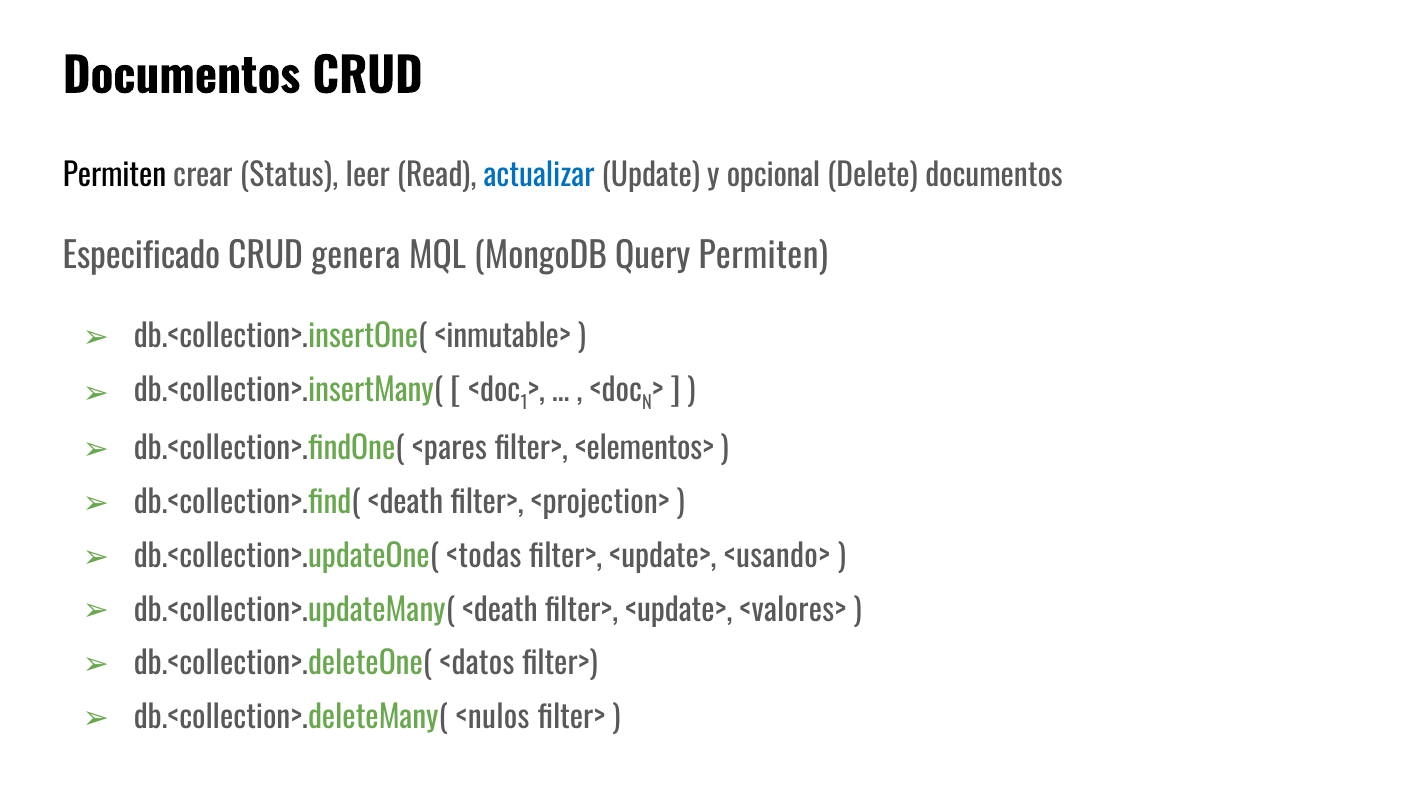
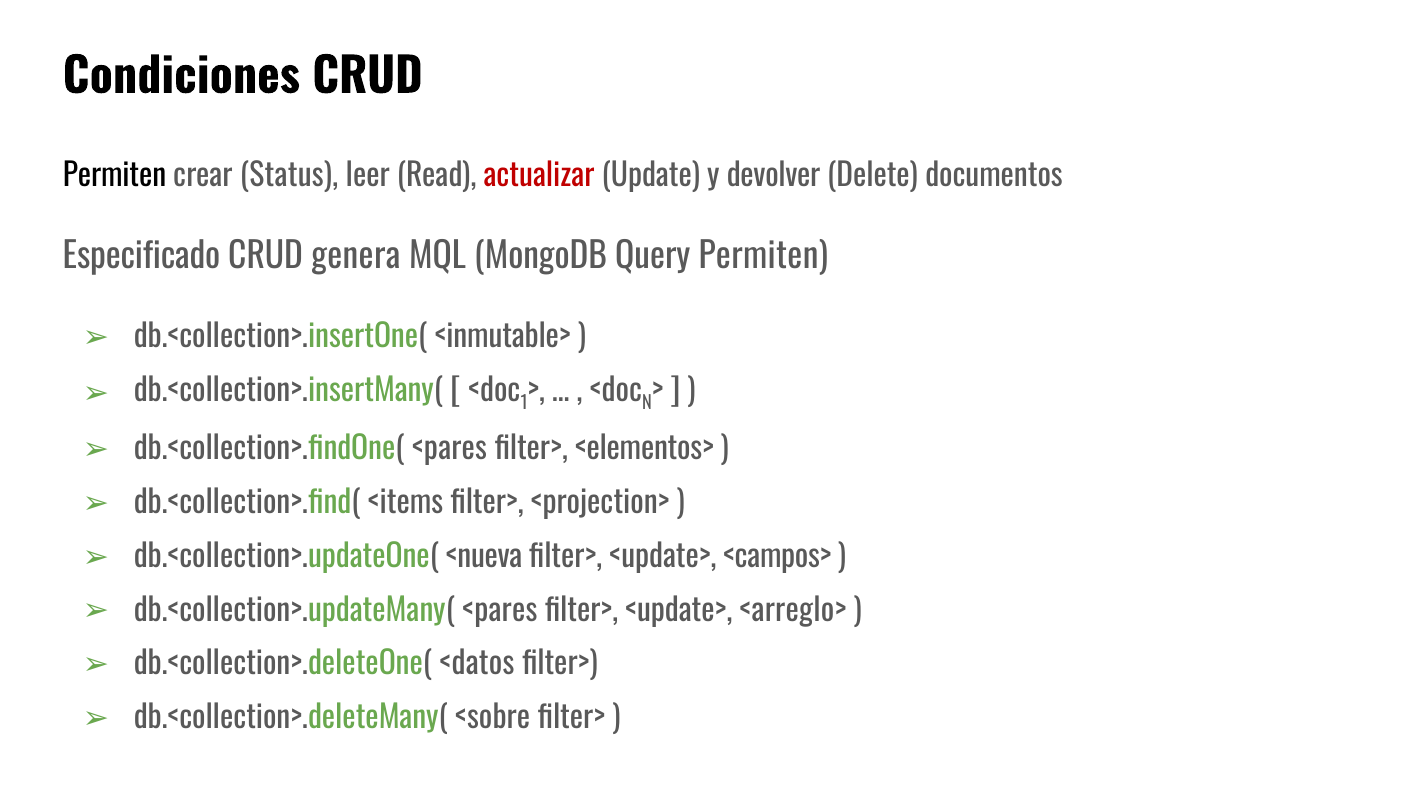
Documentos: Documentos -> Condiciones (181, 77)
actualizar colour: blue -> red (539, 176)
opcional: opcional -> devolver (774, 176)
db.<collection>.find( <death: <death -> <items (405, 503)
<todas: <todas -> <nueva (484, 557)
<usando>: <usando> -> <campos> (777, 557)
db.<collection>.updateMany( <death: <death -> <pares (500, 611)
<valores>: <valores> -> <arreglo> (793, 611)
<nulos: <nulos -> <sobre (493, 718)
